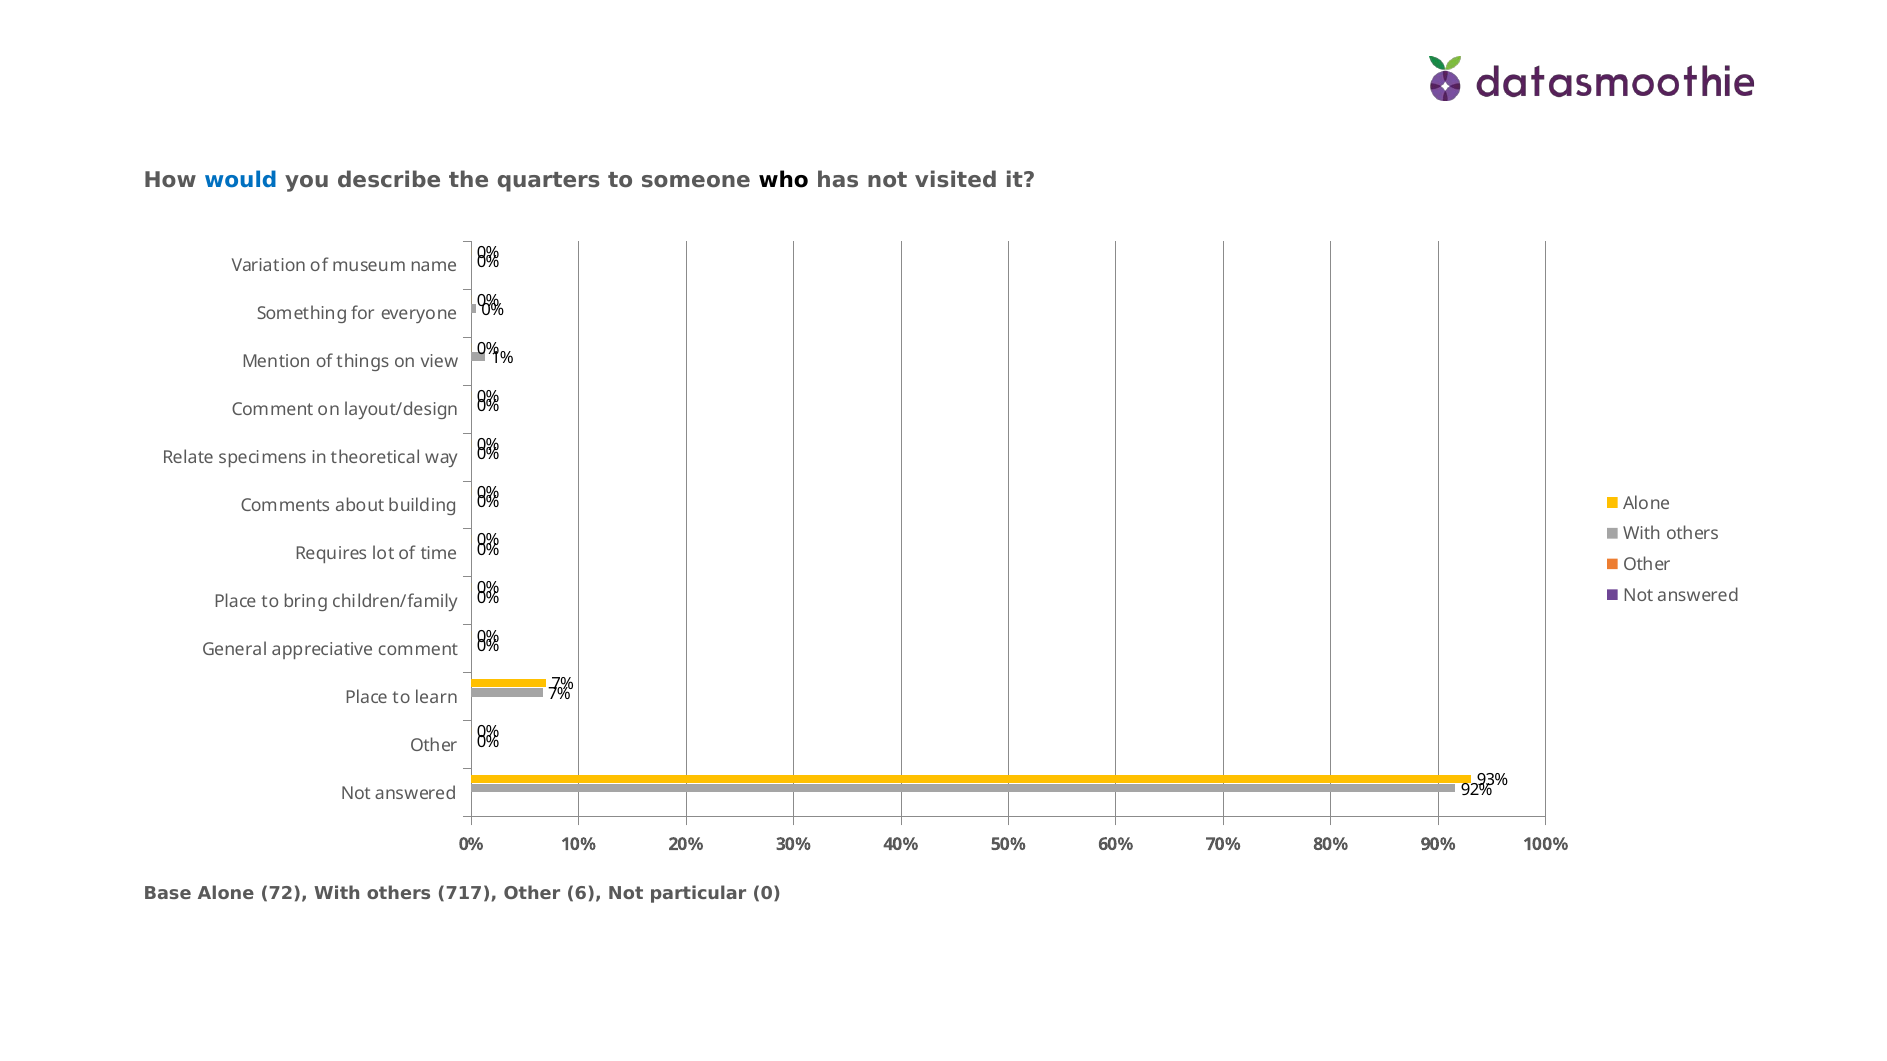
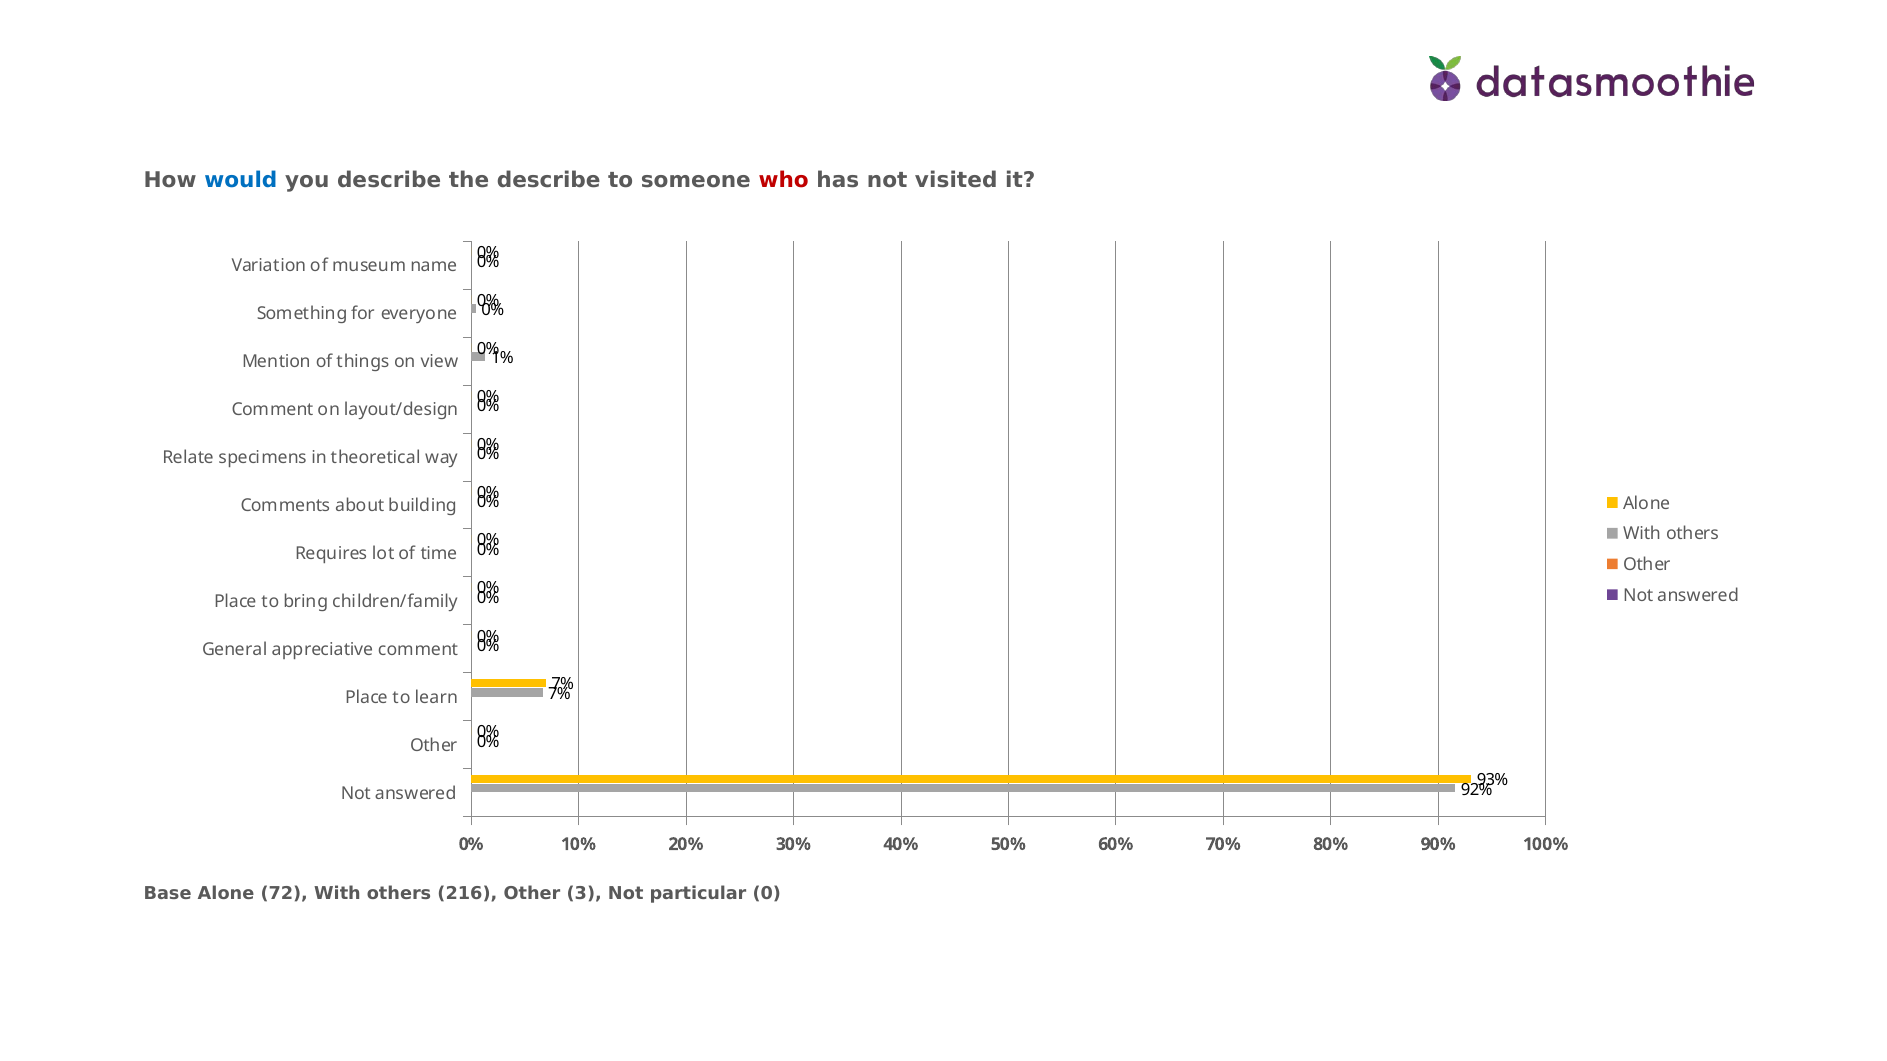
the quarters: quarters -> describe (549, 180)
who colour: black -> red (784, 180)
717: 717 -> 216 (467, 894)
6: 6 -> 3 (584, 894)
